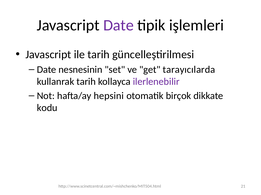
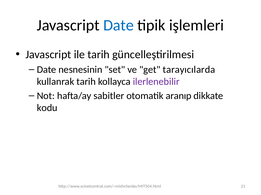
Date colour: purple -> blue (118, 25)
hepsini: hepsini -> sabitler (109, 96)
birçok: birçok -> aranıp (179, 96)
